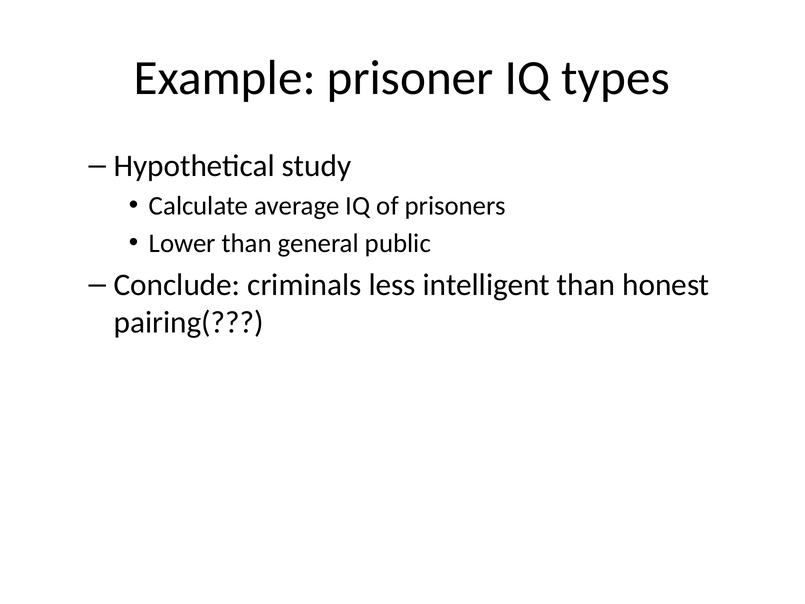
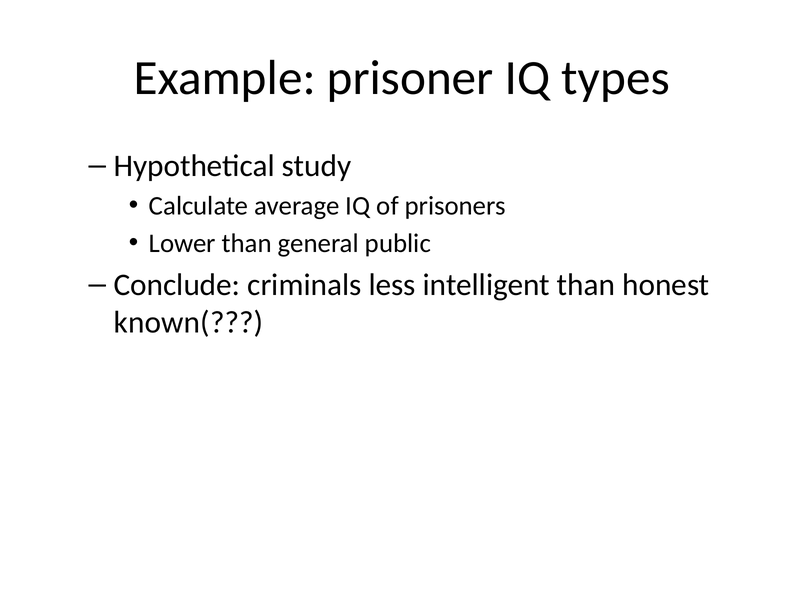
pairing(: pairing( -> known( (189, 322)
